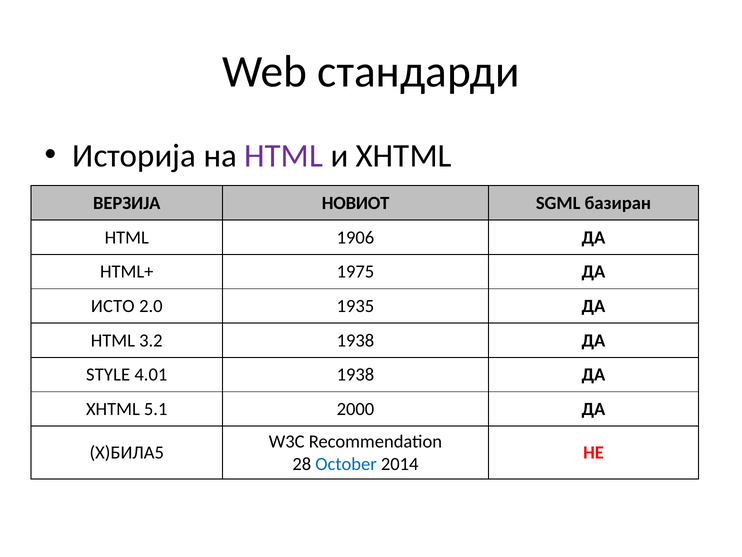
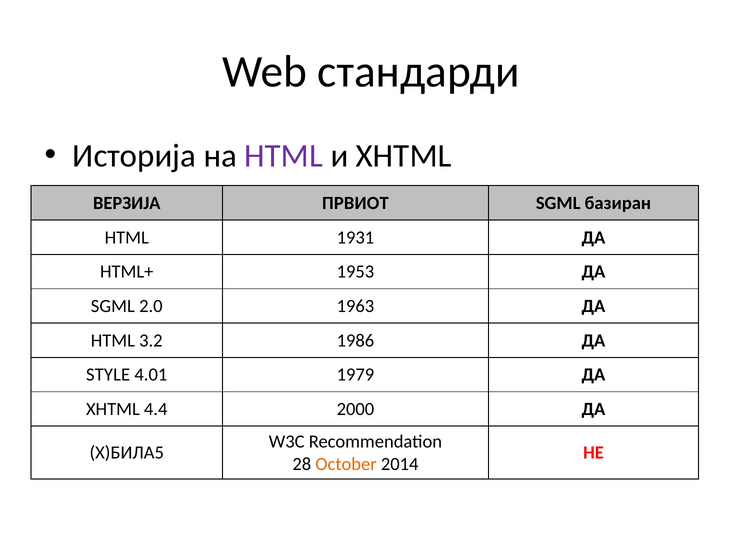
НОВИОТ: НОВИОТ -> ПРВИОТ (355, 203)
1906: 1906 -> 1931 (355, 237)
1975: 1975 -> 1953 (355, 272)
ИСТО: ИСТО -> SGML (113, 306)
1935: 1935 -> 1963 (355, 306)
3.2 1938: 1938 -> 1986 (355, 340)
4.01 1938: 1938 -> 1979 (355, 375)
5.1: 5.1 -> 4.4 (156, 409)
October colour: blue -> orange (346, 464)
